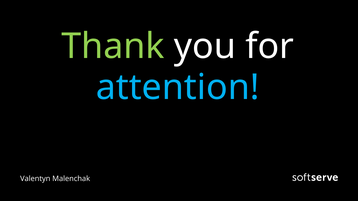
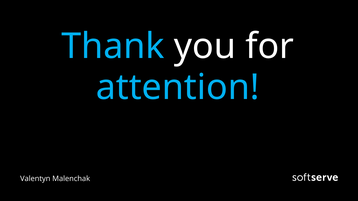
Thank colour: light green -> light blue (113, 46)
